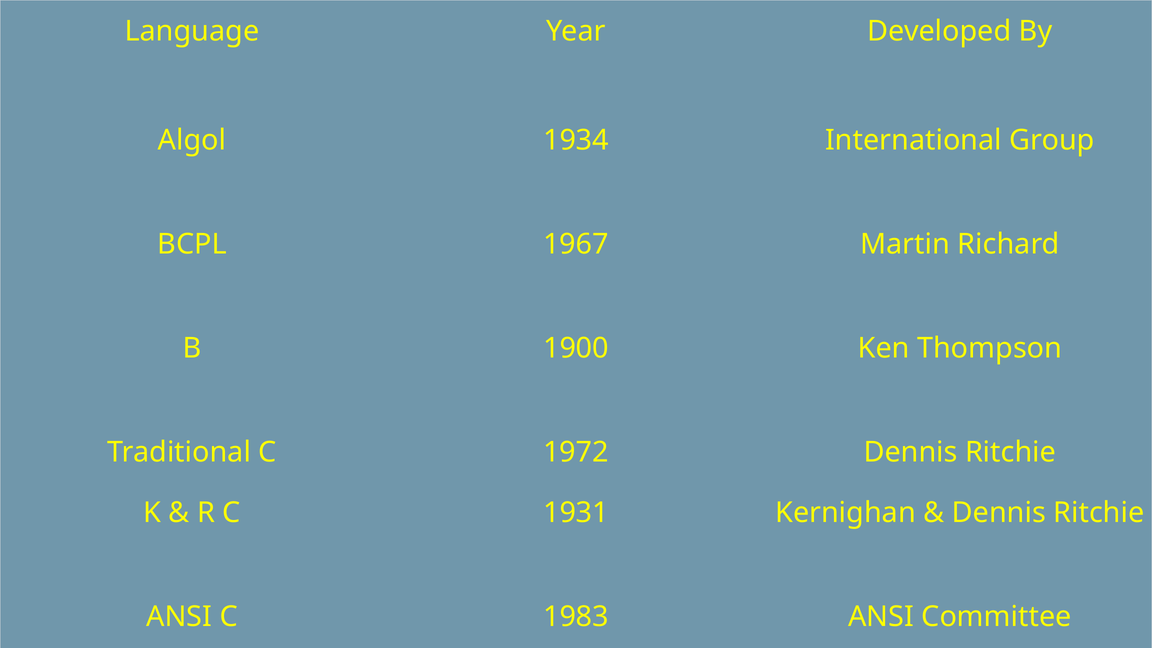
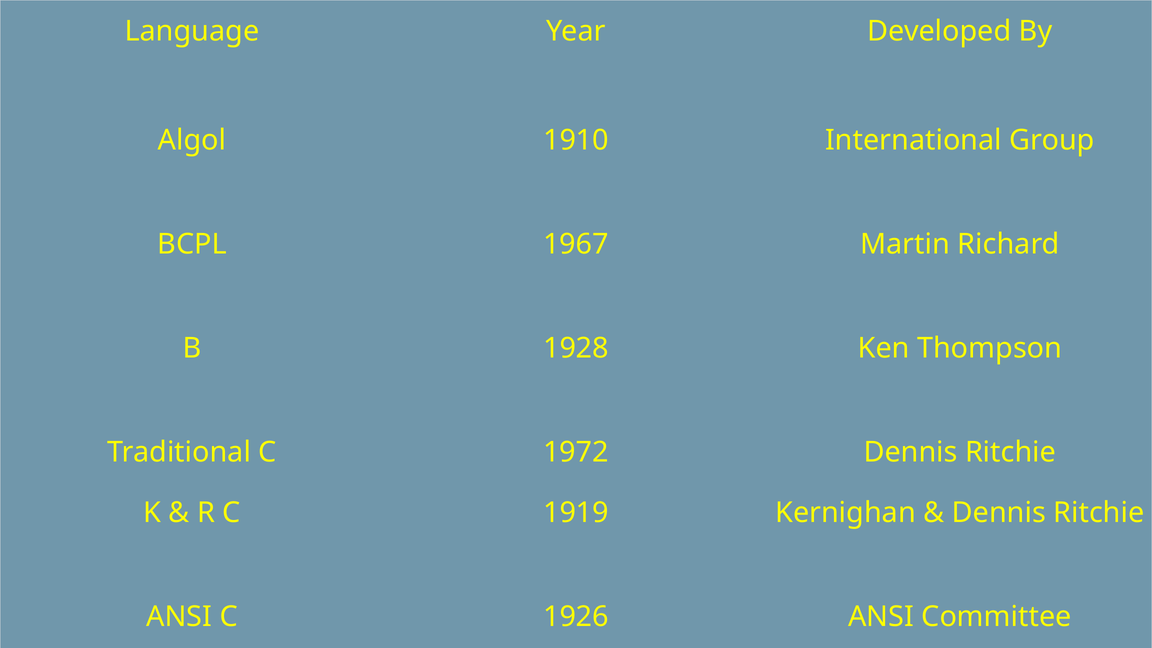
1934: 1934 -> 1910 (576, 140)
1900: 1900 -> 1928 (576, 348)
1931: 1931 -> 1919 (576, 513)
1983: 1983 -> 1926 (576, 617)
